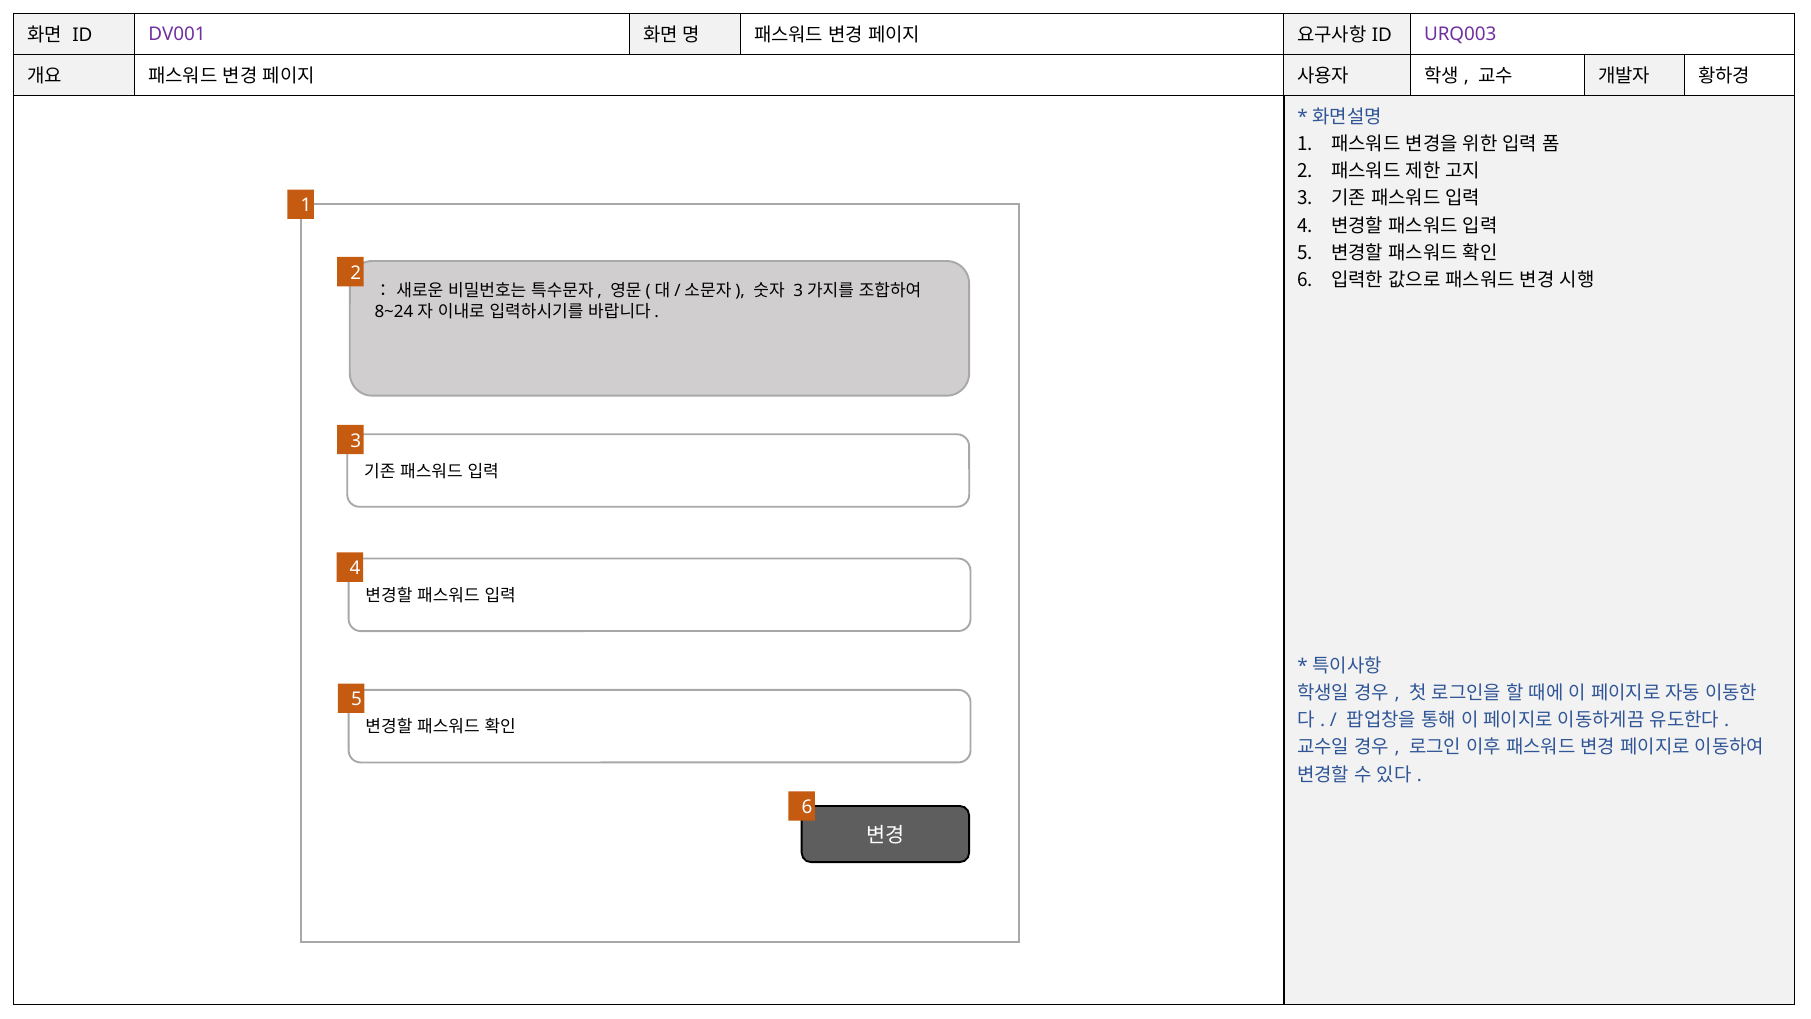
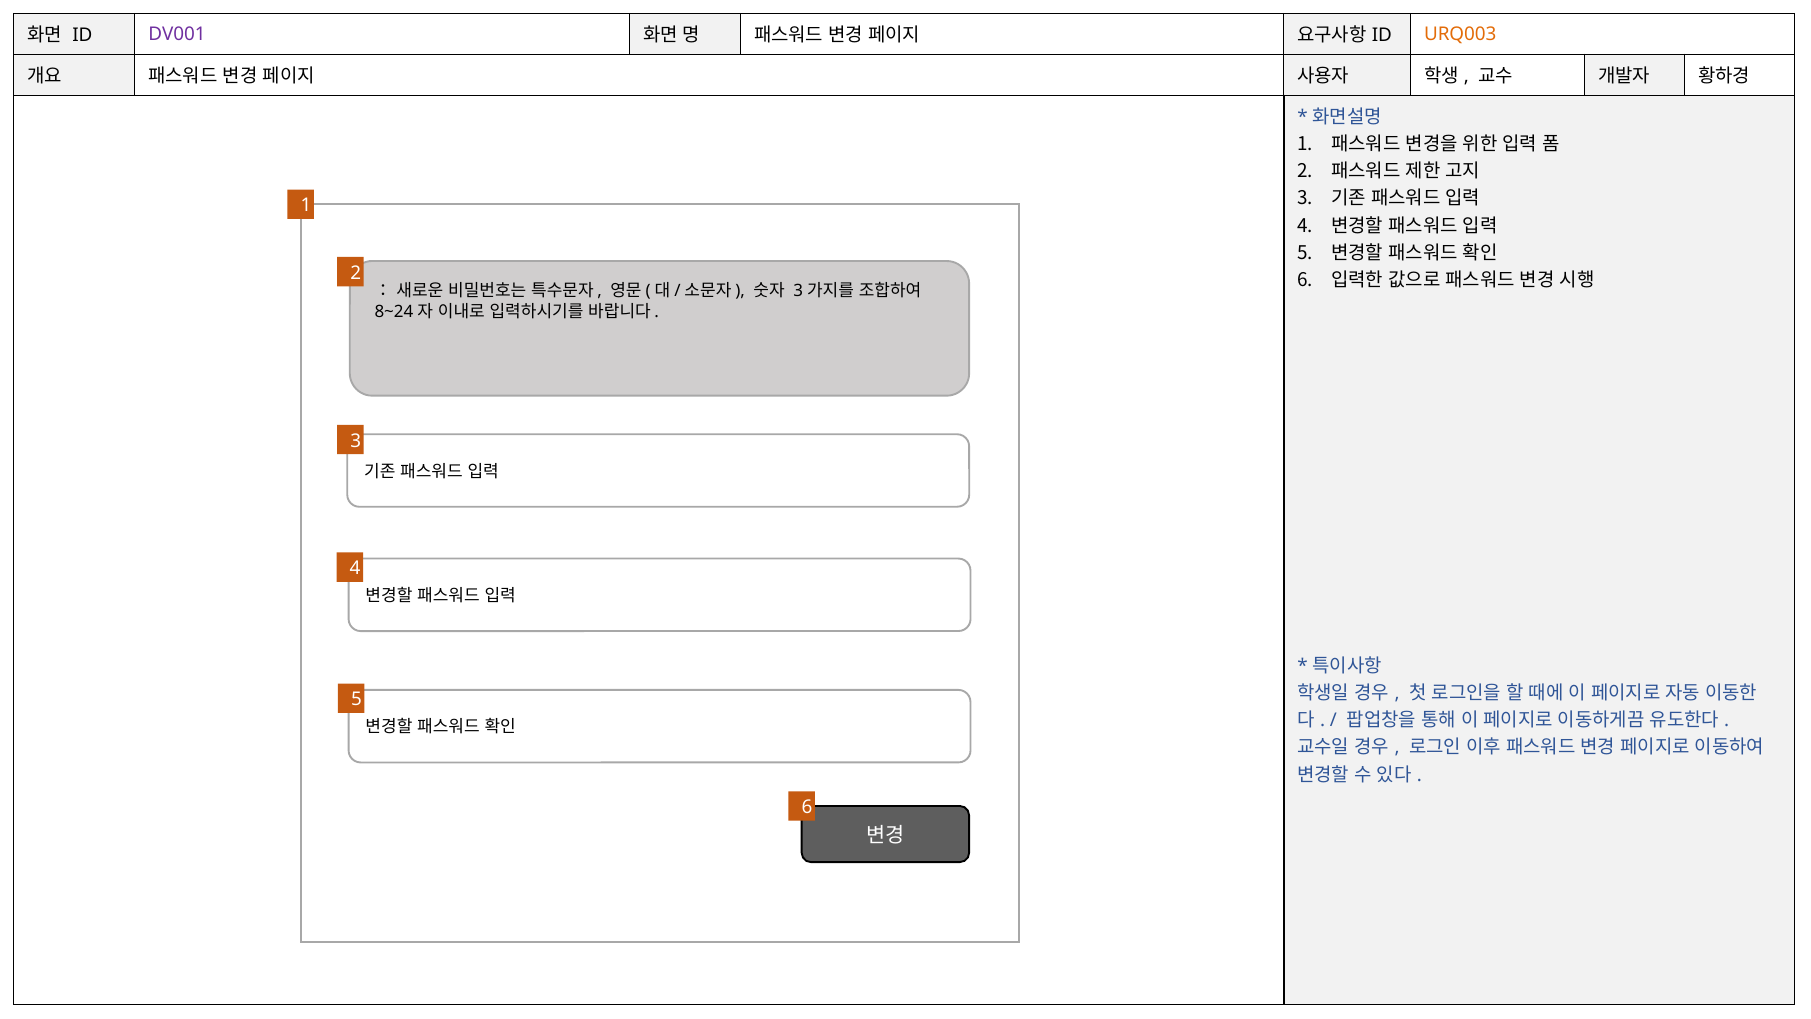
URQ003 colour: purple -> orange (1460, 34)
